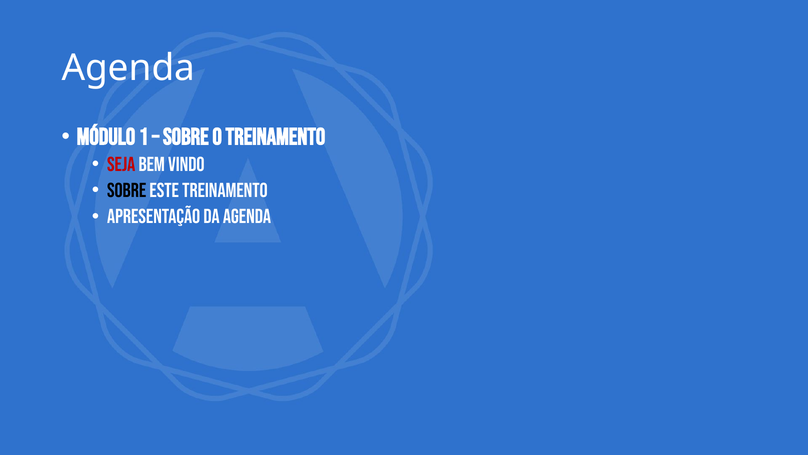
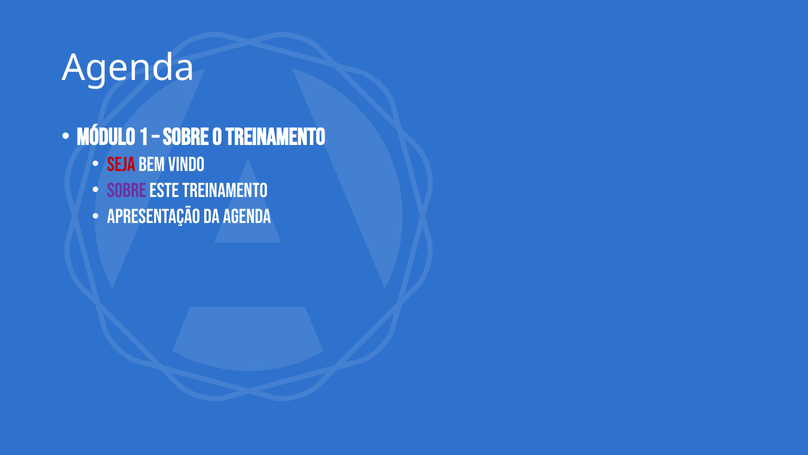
Sobre colour: black -> purple (127, 190)
